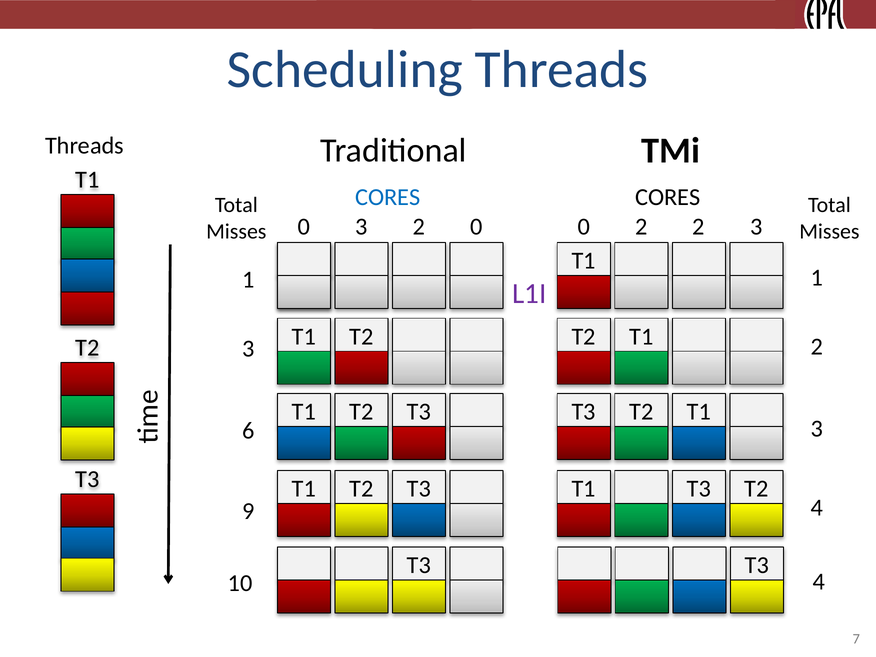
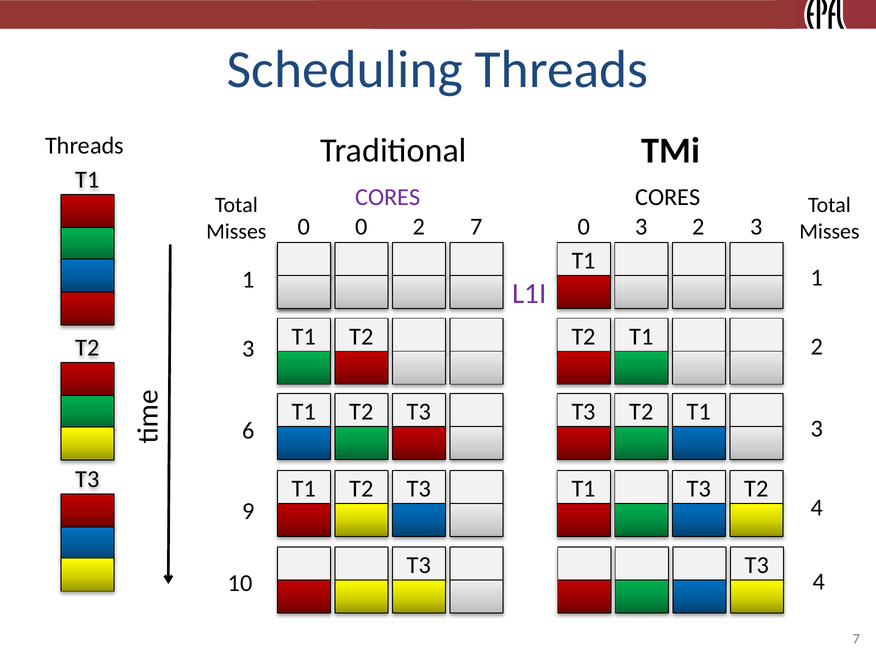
CORES colour: blue -> purple (388, 197)
0 3: 3 -> 0 (361, 227)
2 0: 0 -> 7 (477, 227)
0 2: 2 -> 3 (641, 227)
